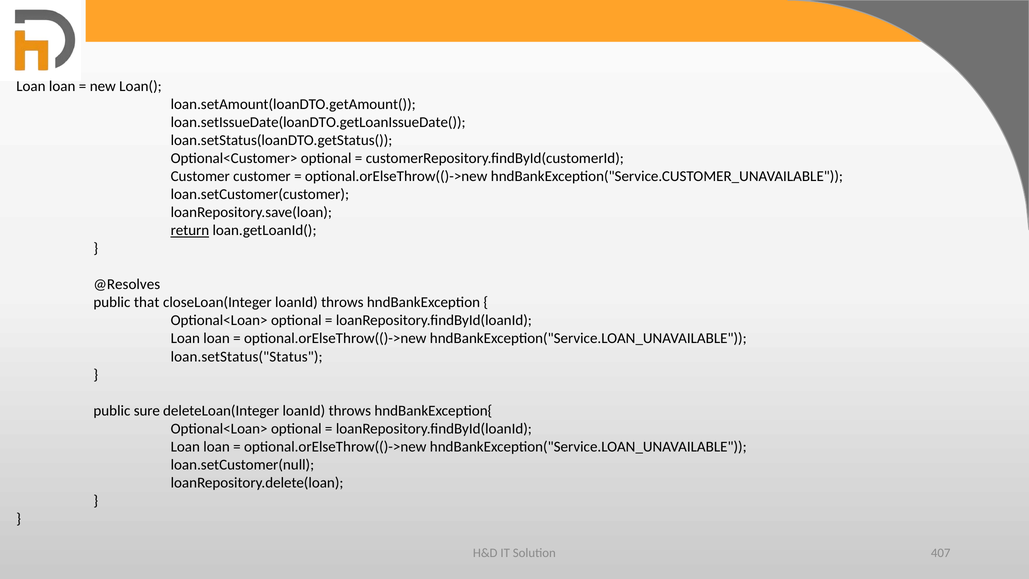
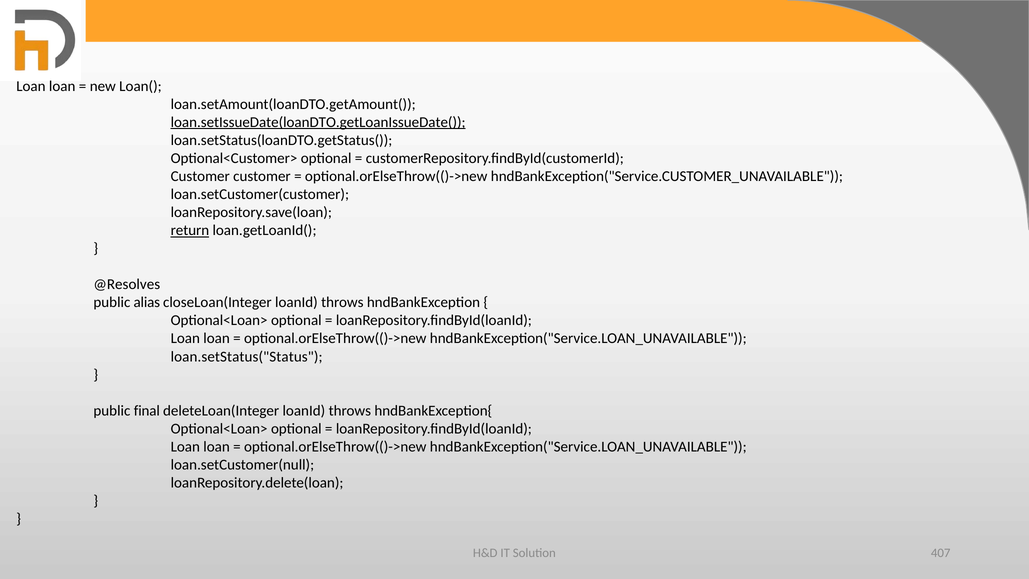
loan.setIssueDate(loanDTO.getLoanIssueDate( underline: none -> present (318, 122)
that: that -> alias (147, 302)
sure: sure -> final (147, 410)
